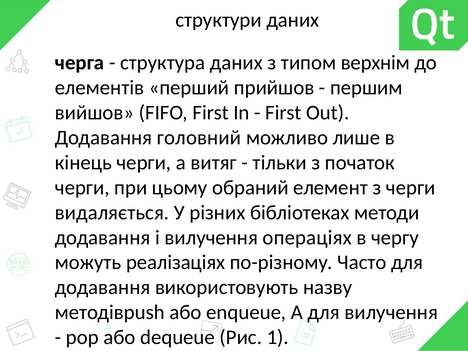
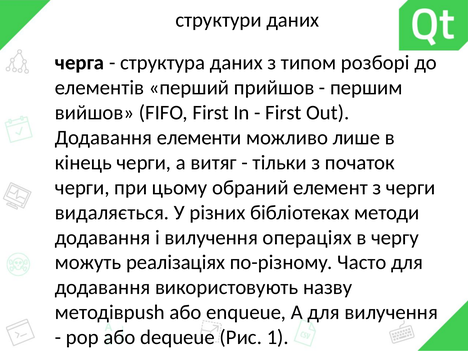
верхнім: верхнім -> розборі (375, 63)
головний: головний -> елементи (199, 138)
